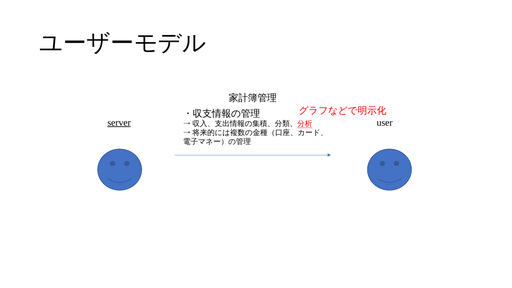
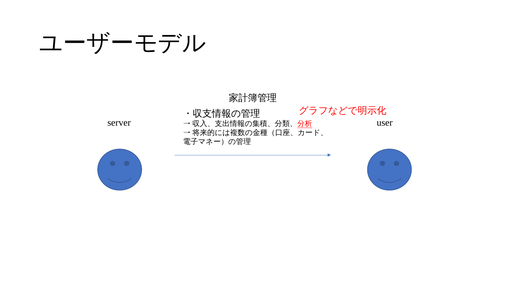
server underline: present -> none (119, 123)
